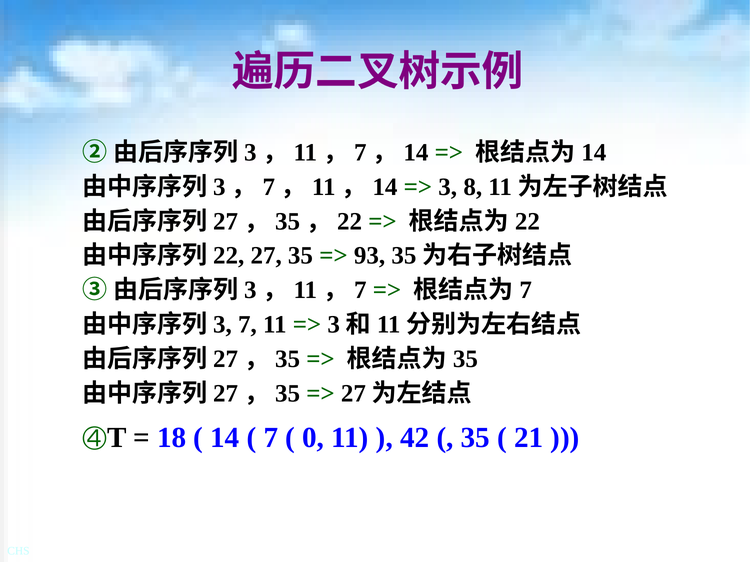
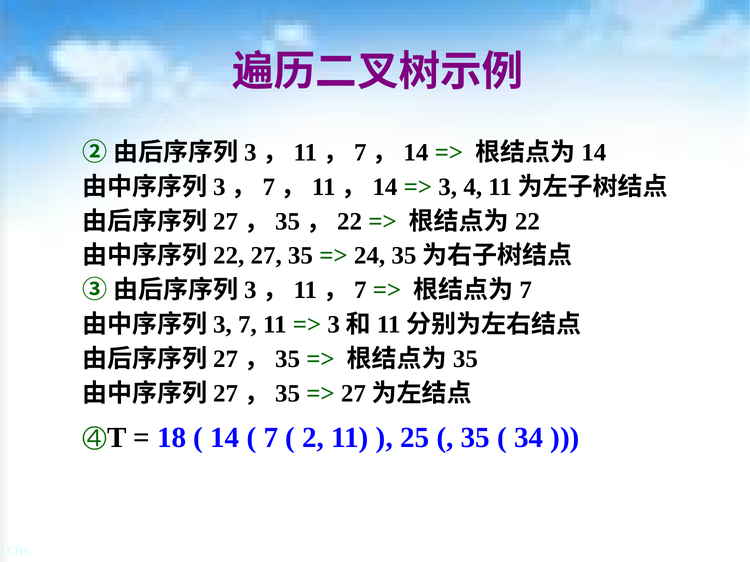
8: 8 -> 4 (473, 187)
93: 93 -> 24 (370, 256)
0: 0 -> 2 (313, 438)
42: 42 -> 25 (415, 438)
21: 21 -> 34 (529, 438)
